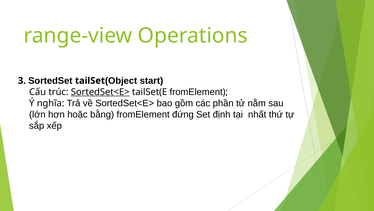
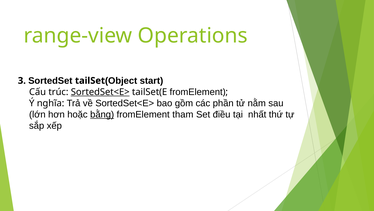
bằng underline: none -> present (102, 114)
đứng: đứng -> tham (183, 114)
định: định -> điều (222, 114)
